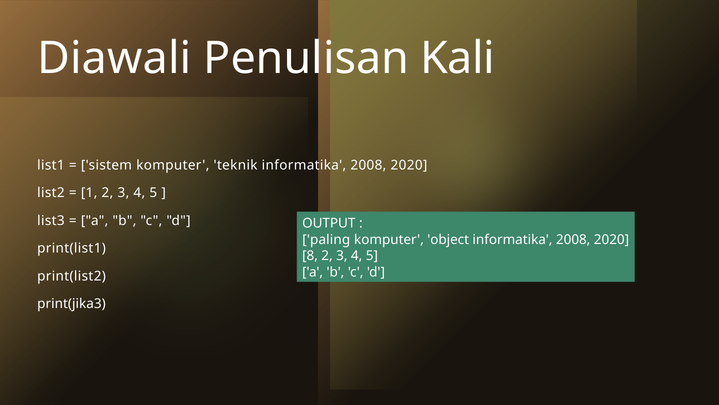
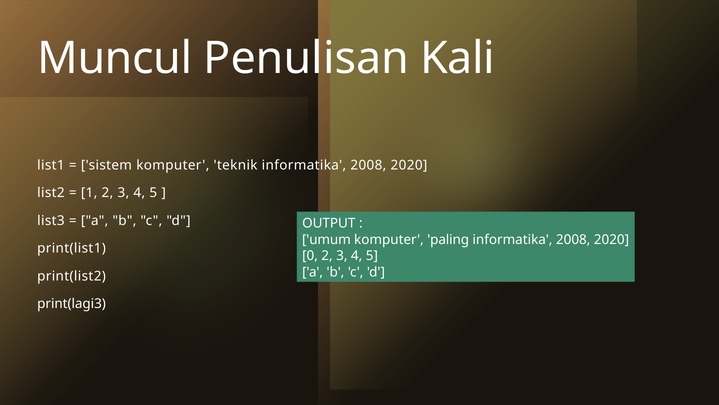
Diawali: Diawali -> Muncul (115, 59)
paling: paling -> umum (326, 239)
object: object -> paling (448, 239)
8: 8 -> 0 (310, 255)
print(jika3: print(jika3 -> print(lagi3 (72, 303)
